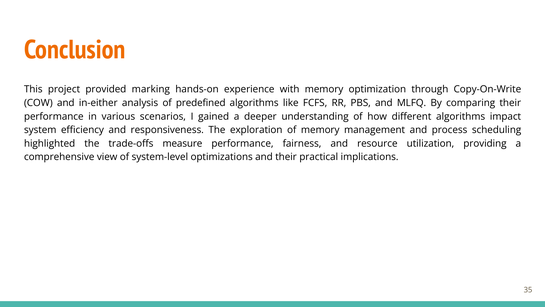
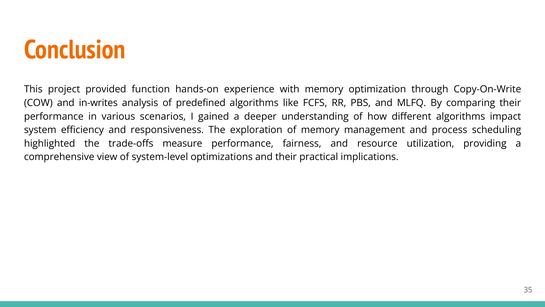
marking: marking -> function (151, 89)
in-either: in-either -> in-writes (98, 103)
